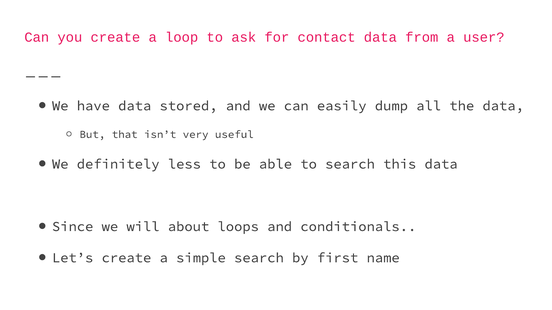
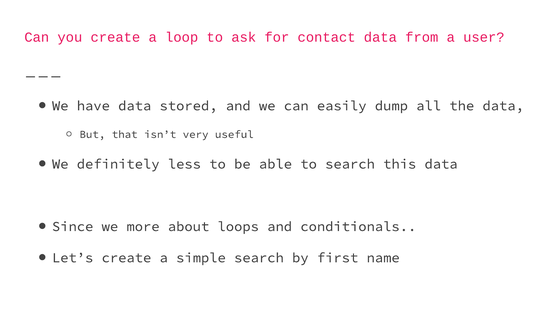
will: will -> more (143, 227)
